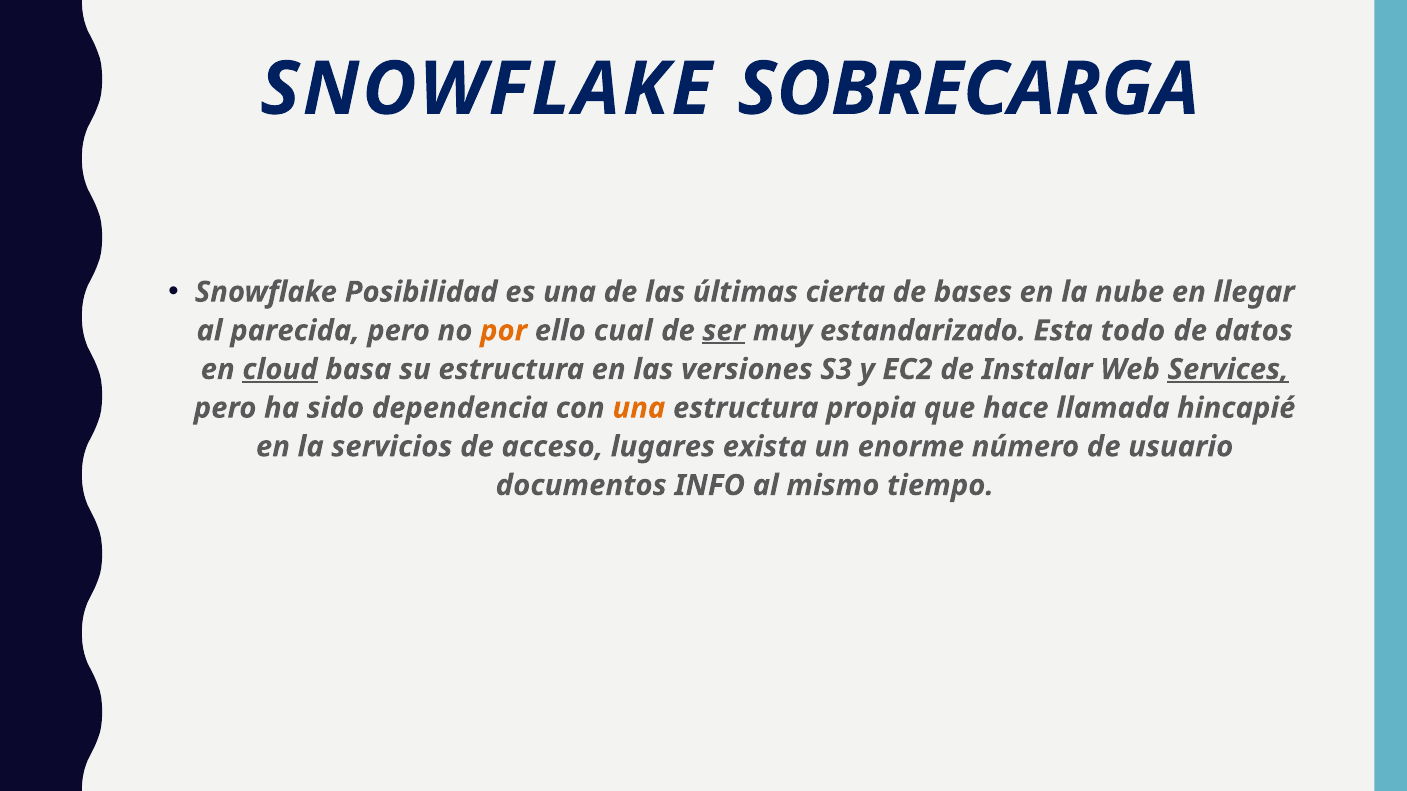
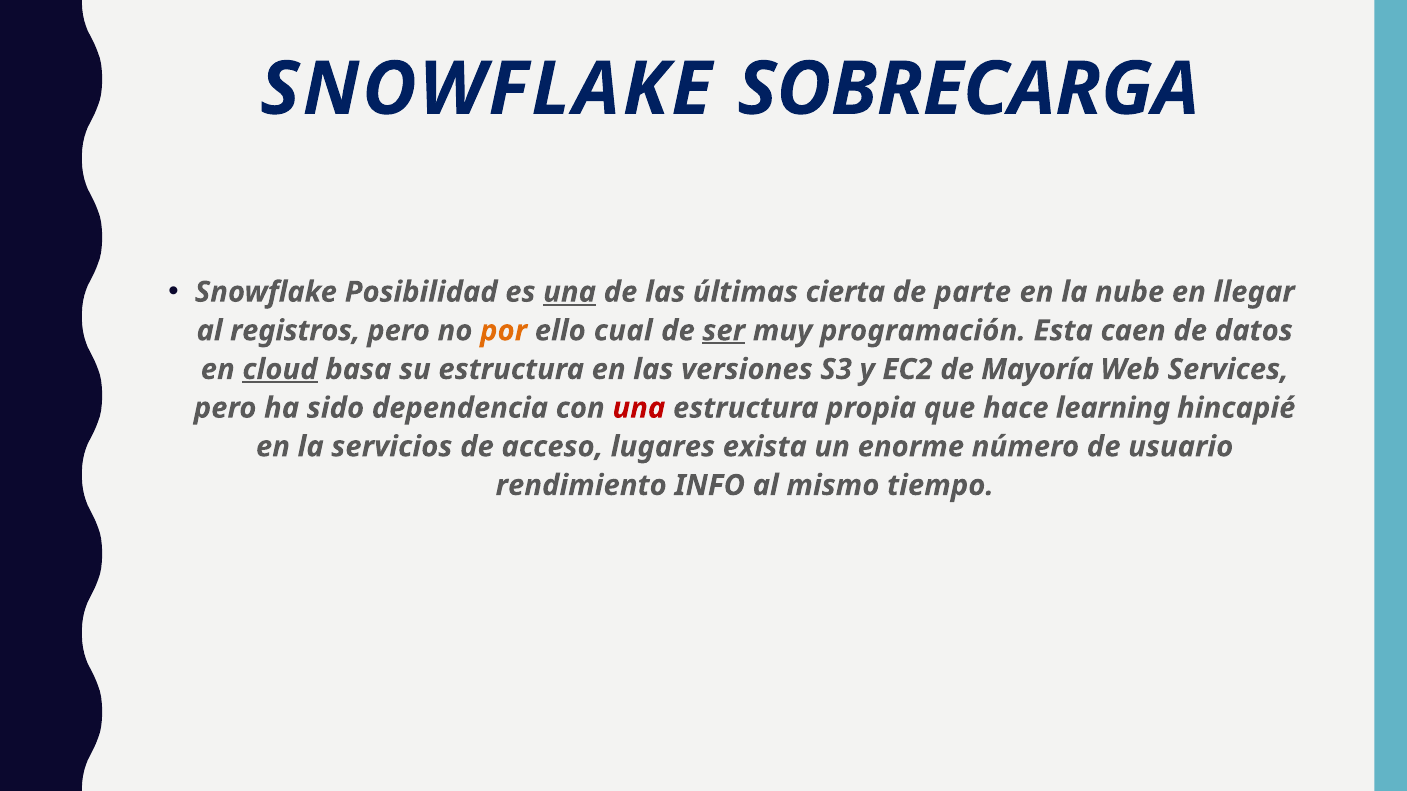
una underline: none -> present (570, 292)
bases: bases -> parte (973, 292)
parecida: parecida -> registros (295, 331)
estandarizado: estandarizado -> programación (923, 331)
todo: todo -> caen (1133, 331)
Instalar: Instalar -> Mayoría (1037, 370)
Services underline: present -> none (1228, 370)
una colour: orange -> red (639, 408)
llamada: llamada -> learning (1113, 408)
documentos: documentos -> rendimiento (581, 486)
